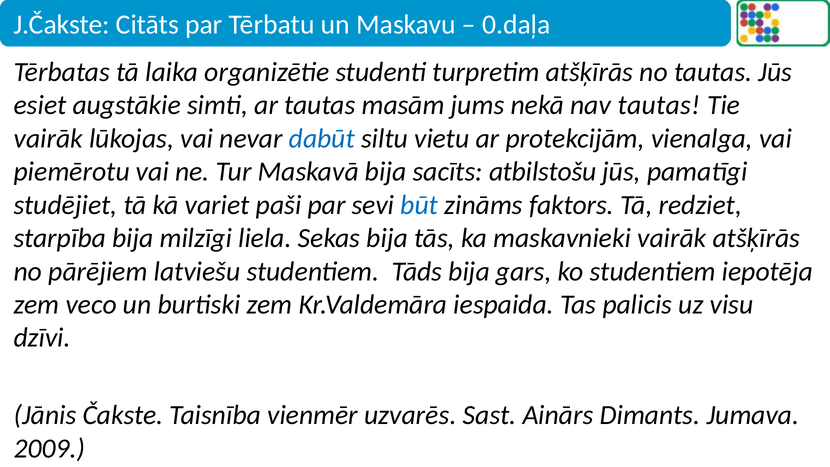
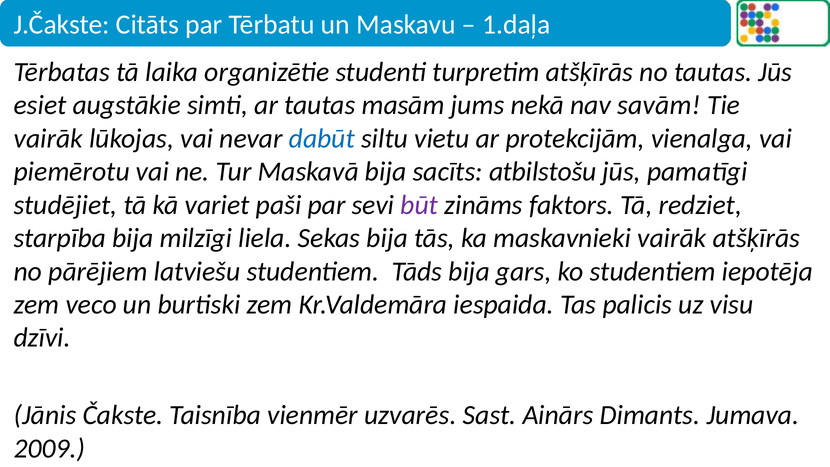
0.daļa: 0.daļa -> 1.daļa (516, 25)
nav tautas: tautas -> savām (659, 105)
būt colour: blue -> purple (419, 205)
